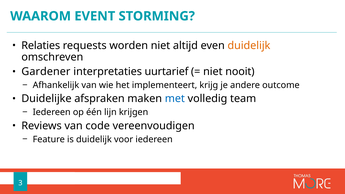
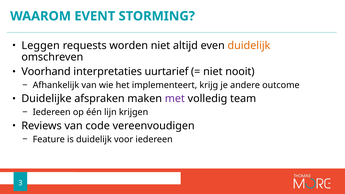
Relaties: Relaties -> Leggen (41, 45)
Gardener: Gardener -> Voorhand (46, 72)
met colour: blue -> purple (175, 99)
